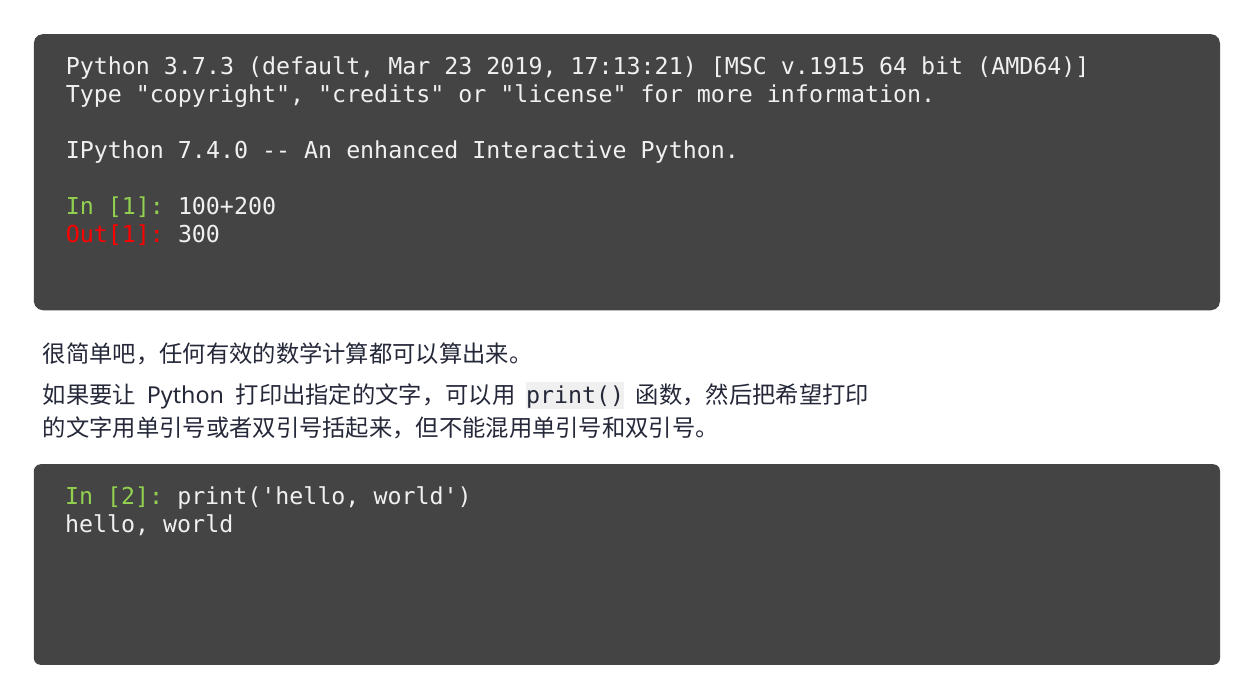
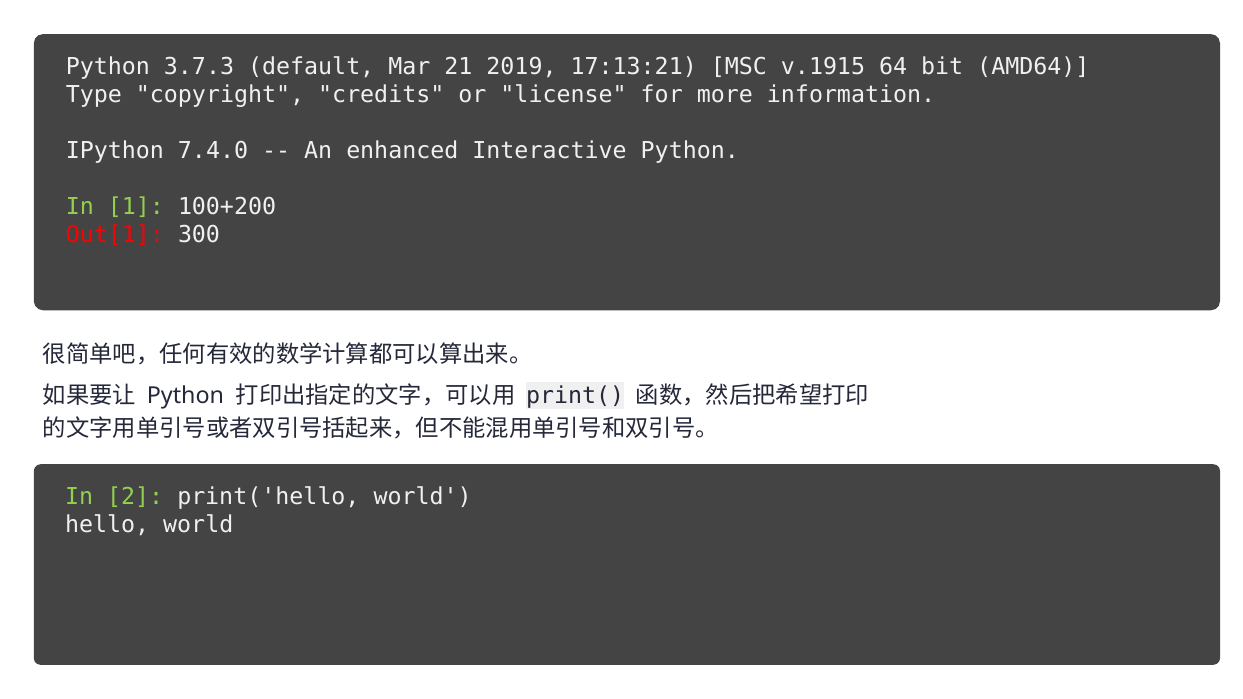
23: 23 -> 21 (458, 67)
